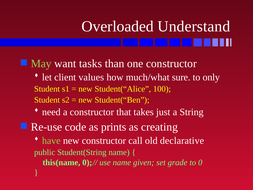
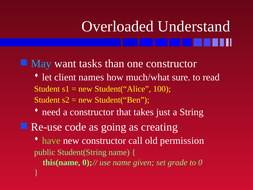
May colour: light green -> light blue (41, 64)
values: values -> names (91, 77)
only: only -> read (211, 77)
prints: prints -> going (114, 127)
declarative: declarative -> permission (182, 140)
